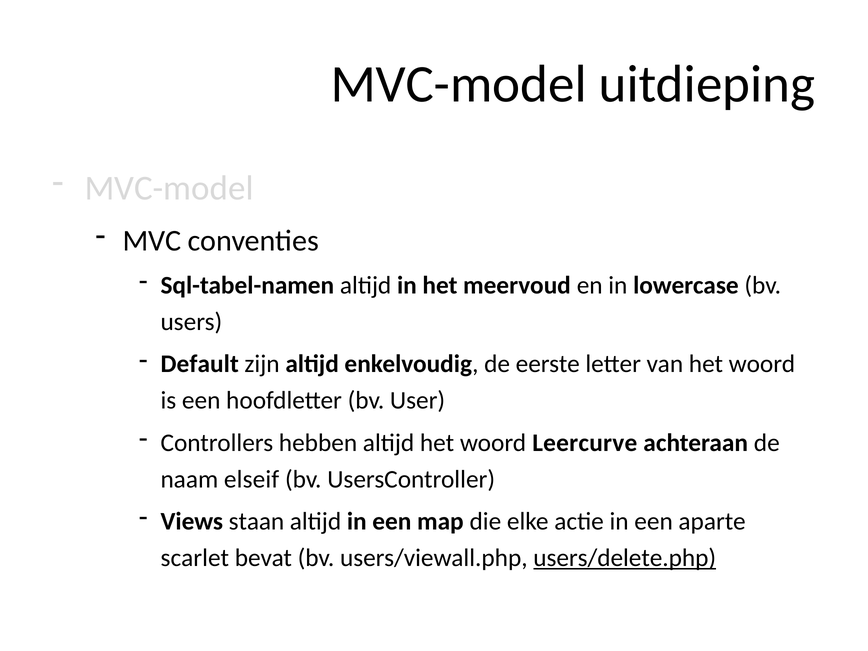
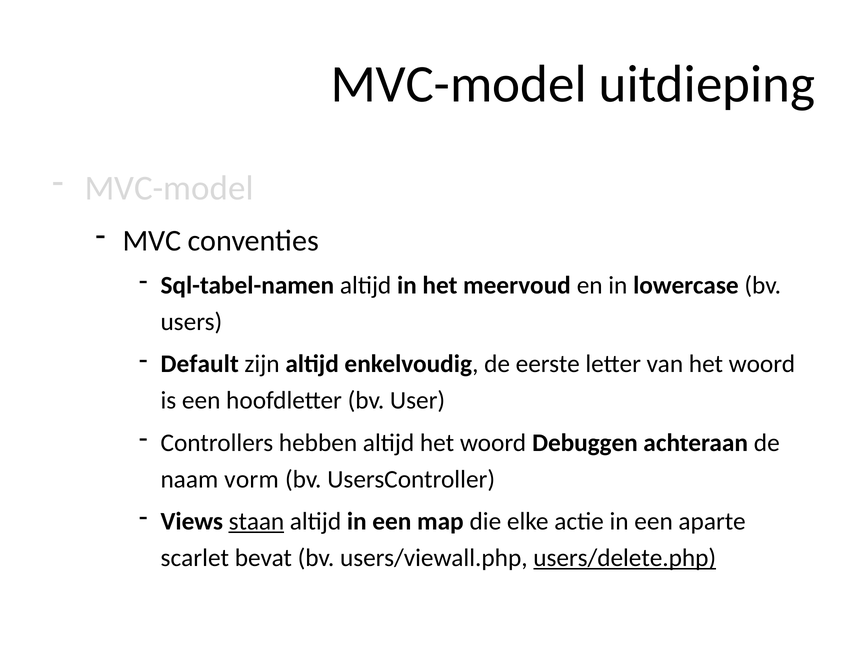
Leercurve: Leercurve -> Debuggen (585, 443)
elseif: elseif -> vorm (251, 479)
staan underline: none -> present (256, 521)
